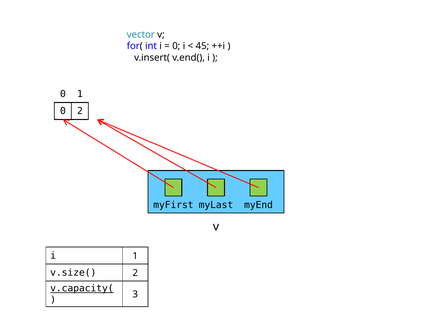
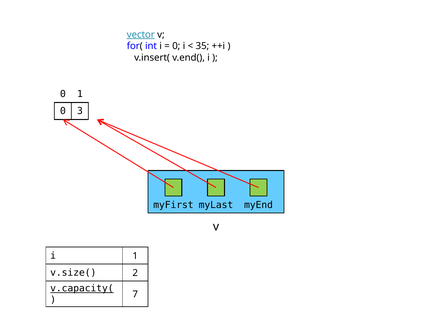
vector underline: none -> present (141, 35)
45: 45 -> 35 (202, 46)
0 2: 2 -> 3 (80, 111)
3: 3 -> 7 (135, 294)
